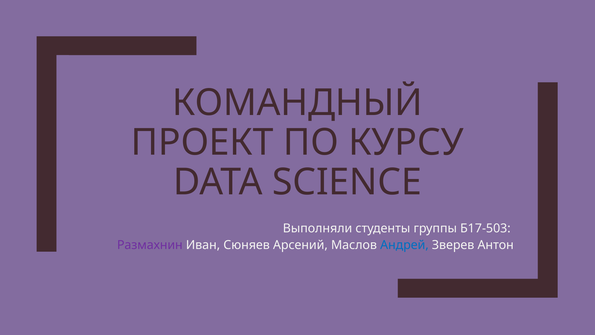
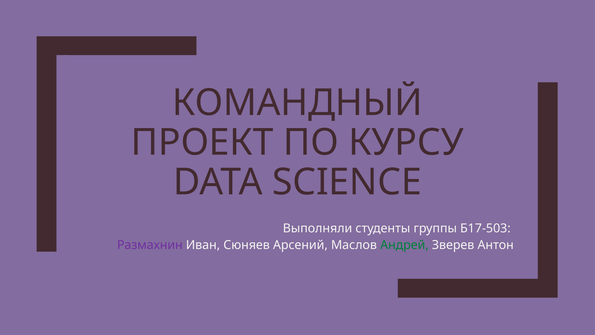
Андрей colour: blue -> green (404, 245)
